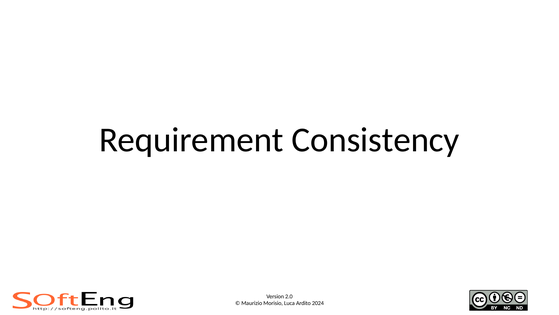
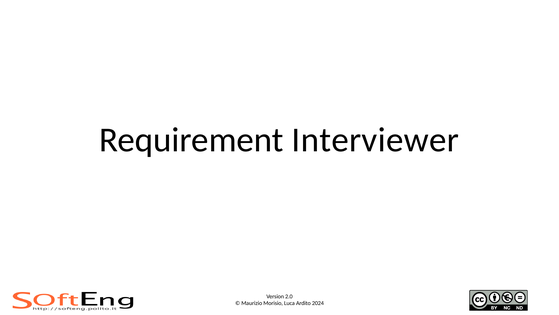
Consistency: Consistency -> Interviewer (375, 140)
